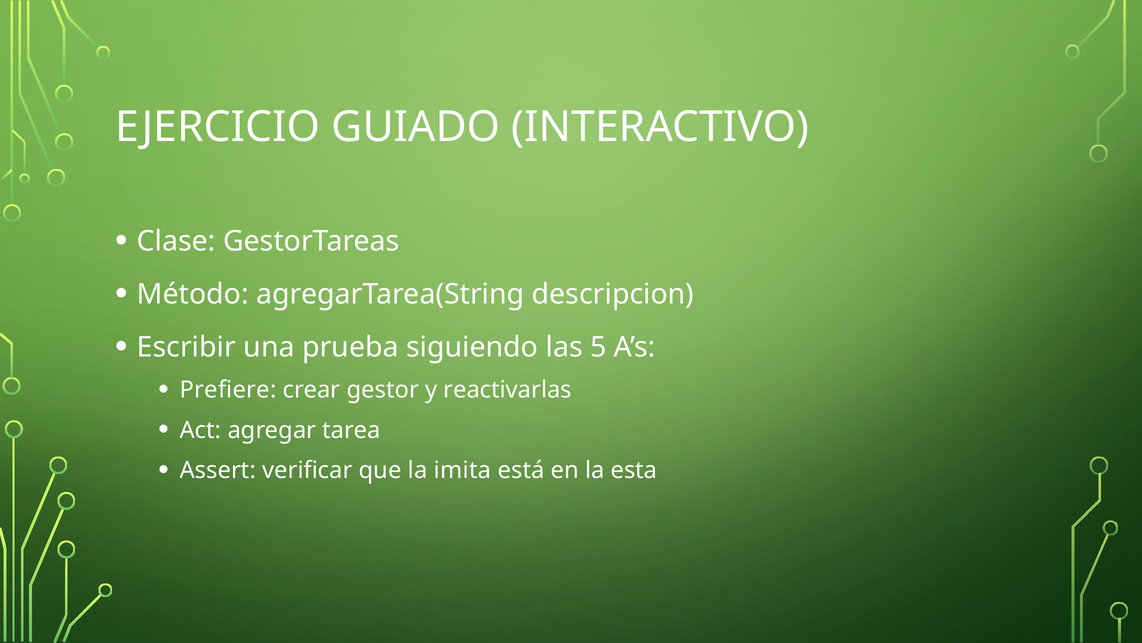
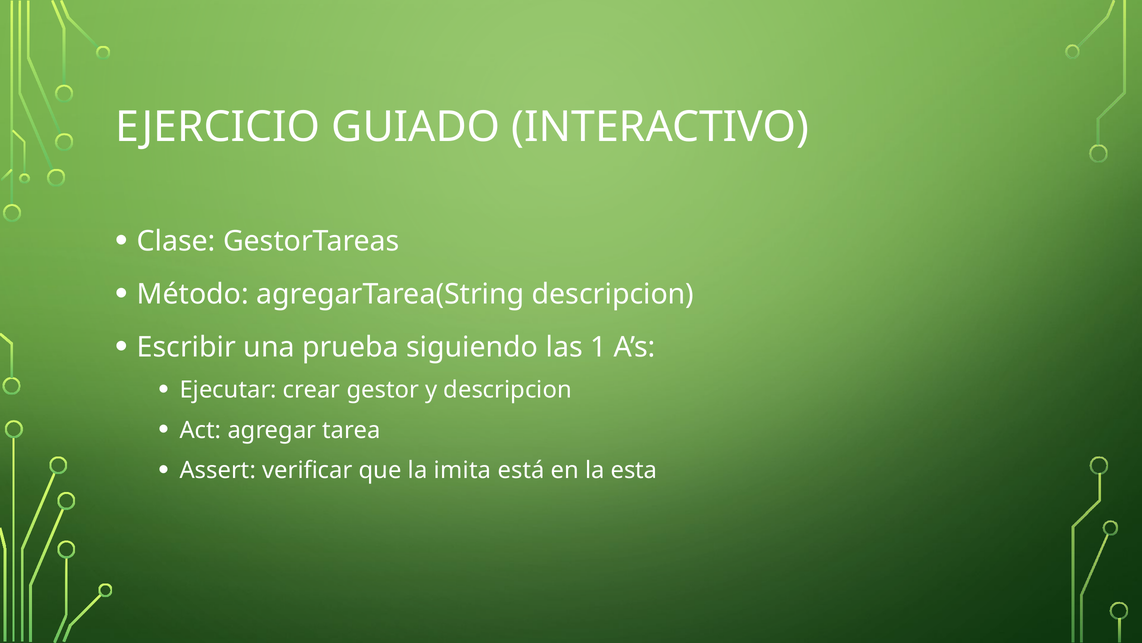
5: 5 -> 1 (598, 347)
Prefiere: Prefiere -> Ejecutar (228, 390)
y reactivarlas: reactivarlas -> descripcion (508, 390)
